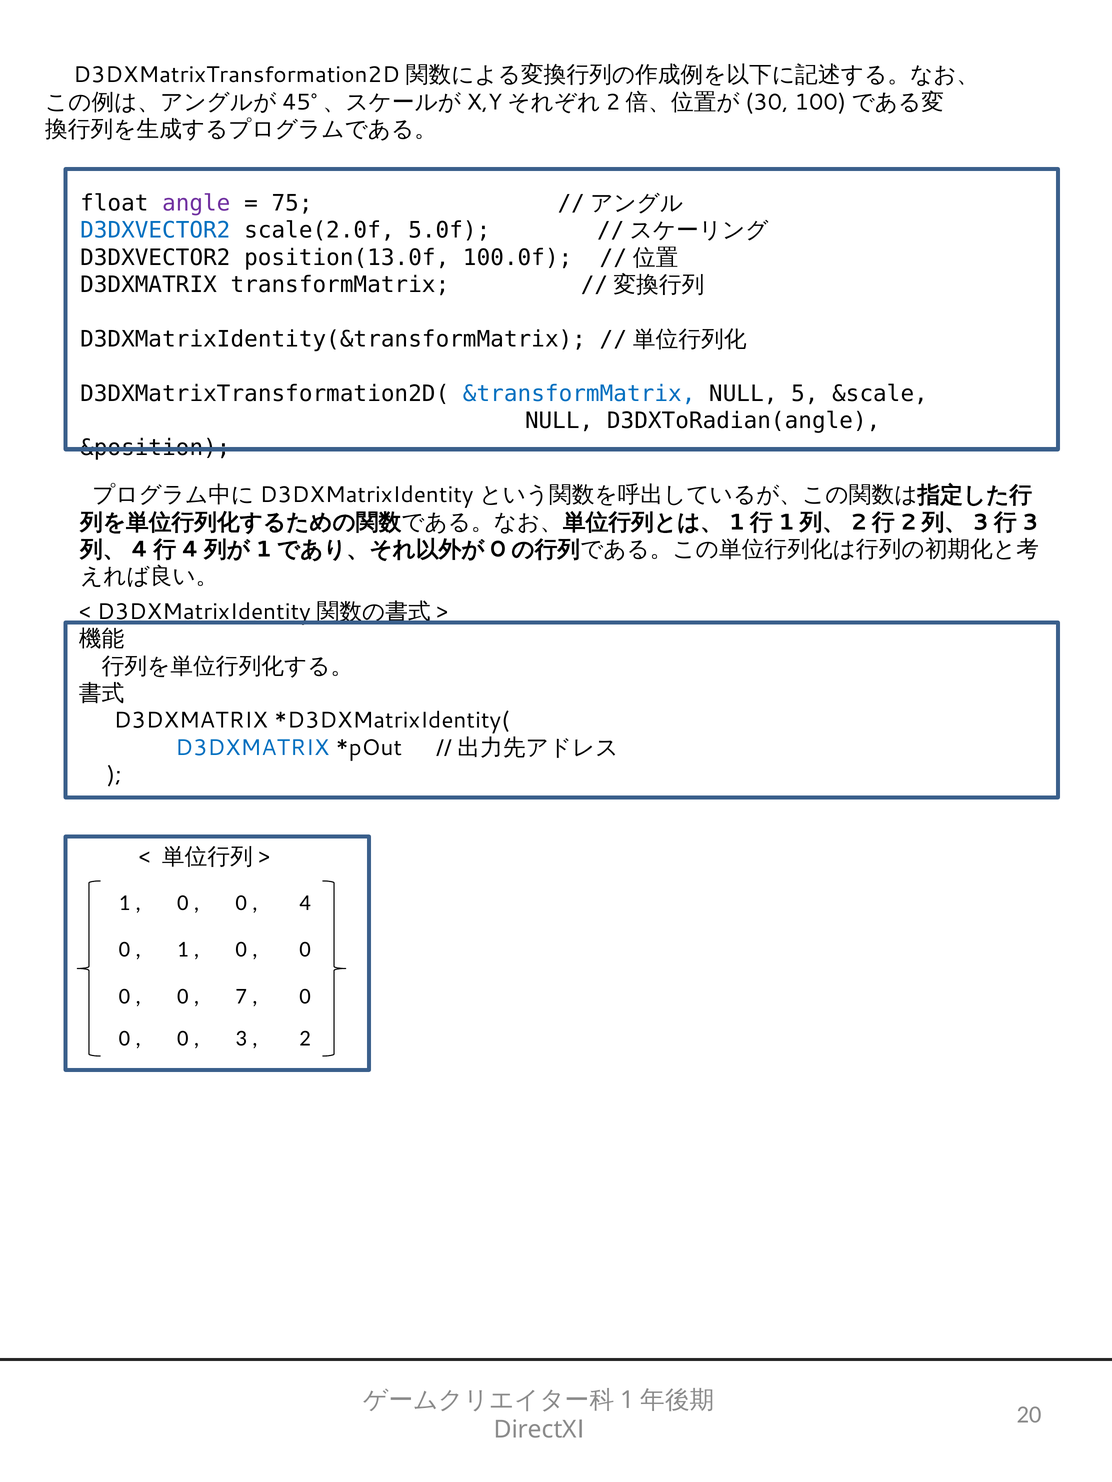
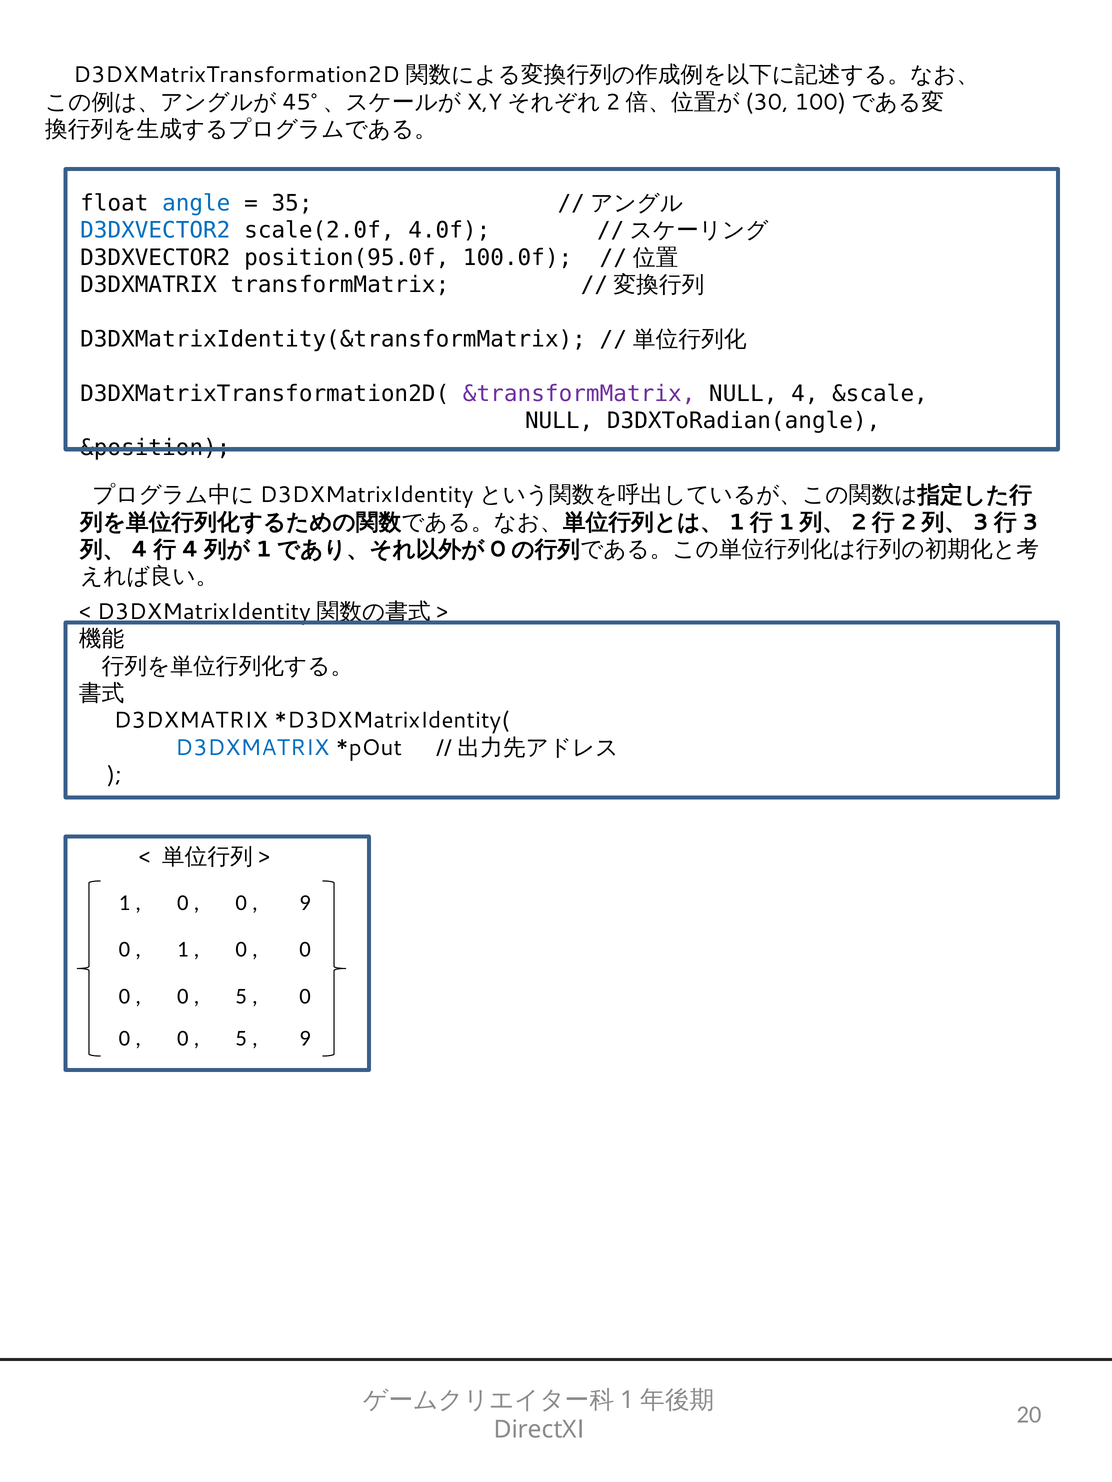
angle colour: purple -> blue (196, 203)
75: 75 -> 35 (292, 203)
5.0f: 5.0f -> 4.0f (449, 231)
position(13.0f: position(13.0f -> position(95.0f (347, 258)
&transformMatrix colour: blue -> purple (579, 394)
5: 5 -> 4 (805, 394)
4: 4 -> 9 (305, 903)
7: 7 -> 5 (241, 997)
3: 3 -> 5 (241, 1039)
2: 2 -> 9 (305, 1039)
